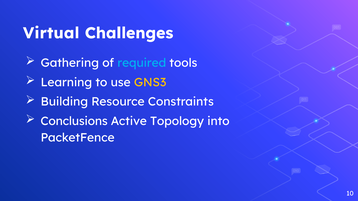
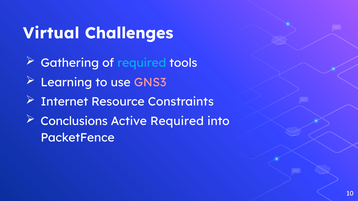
GNS3 colour: yellow -> pink (150, 83)
Building: Building -> Internet (64, 102)
Active Topology: Topology -> Required (177, 121)
